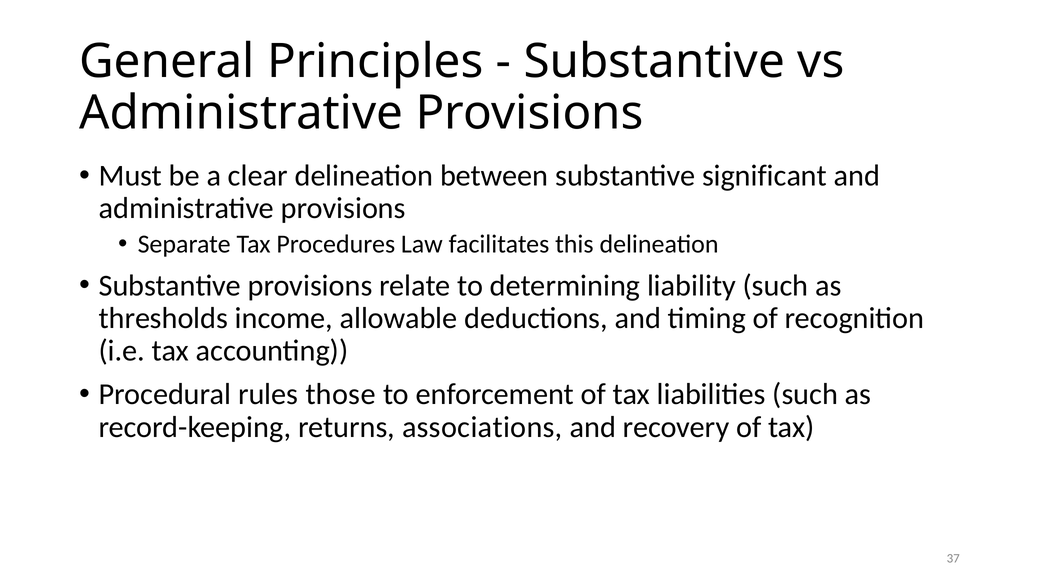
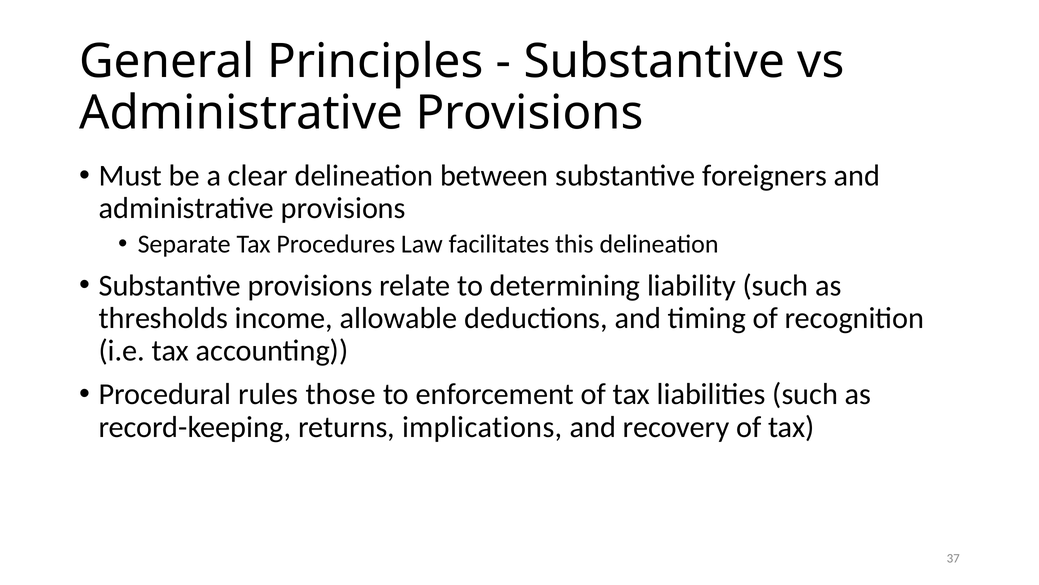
significant: significant -> foreigners (765, 176)
associations: associations -> implications (482, 427)
